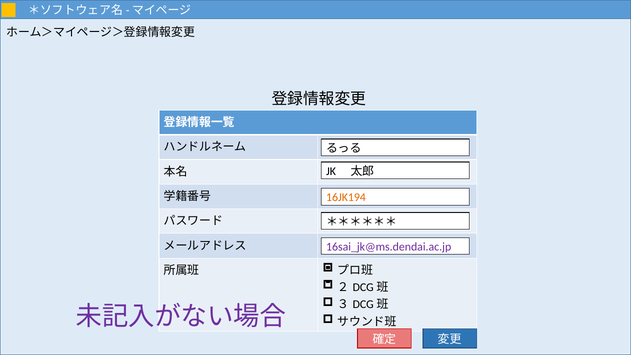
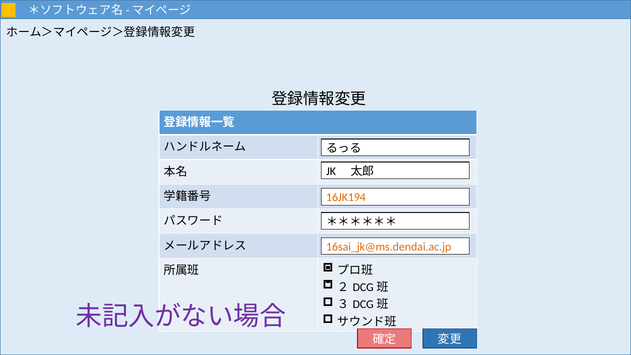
16sai_jk@ms.dendai.ac.jp colour: purple -> orange (389, 247)
